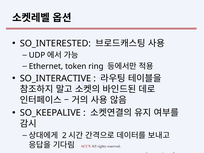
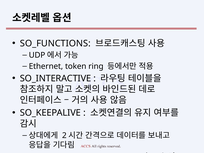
SO_INTERESTED: SO_INTERESTED -> SO_FUNCTIONS (55, 43)
